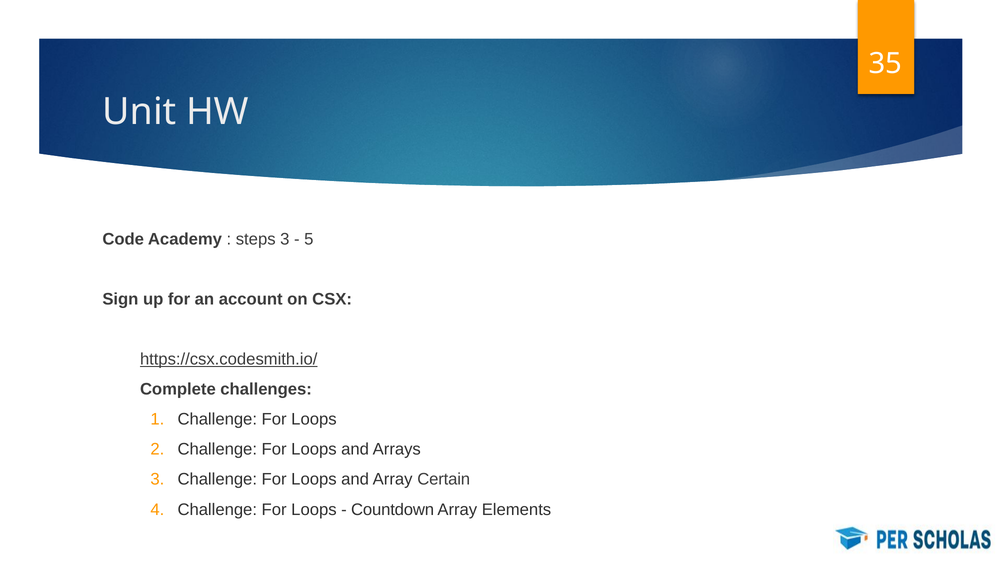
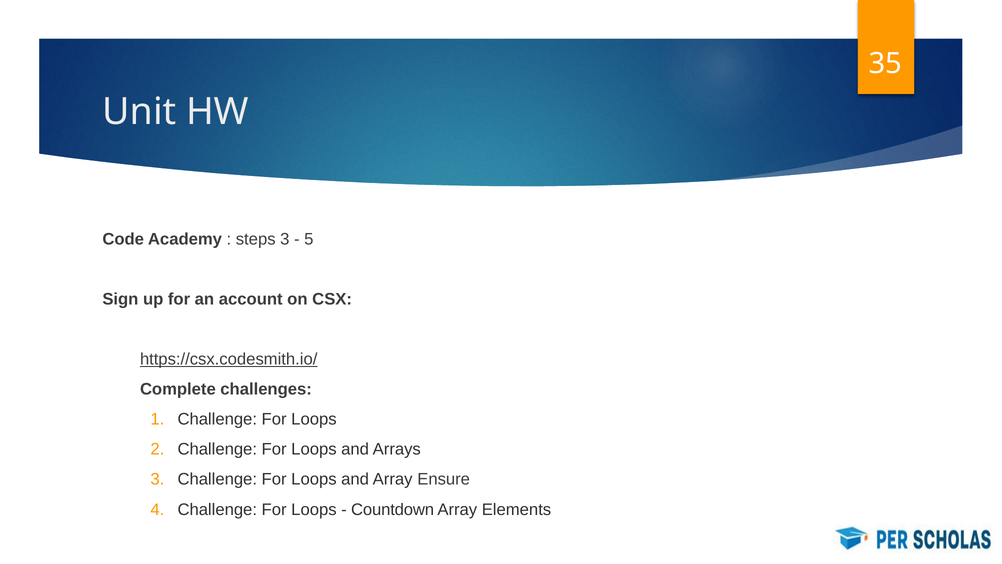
Certain: Certain -> Ensure (444, 479)
